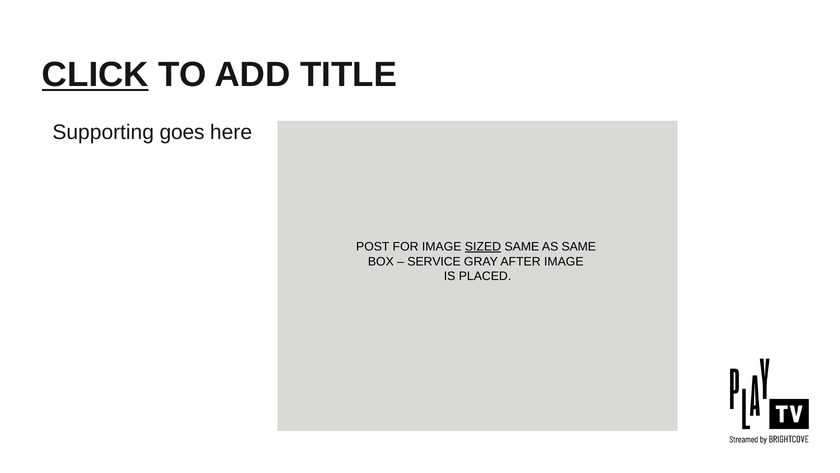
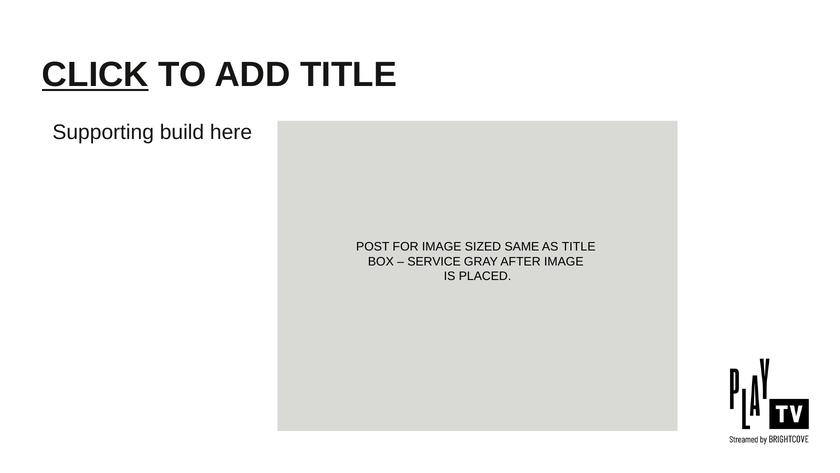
goes: goes -> build (182, 132)
SIZED underline: present -> none (483, 246)
AS SAME: SAME -> TITLE (579, 246)
